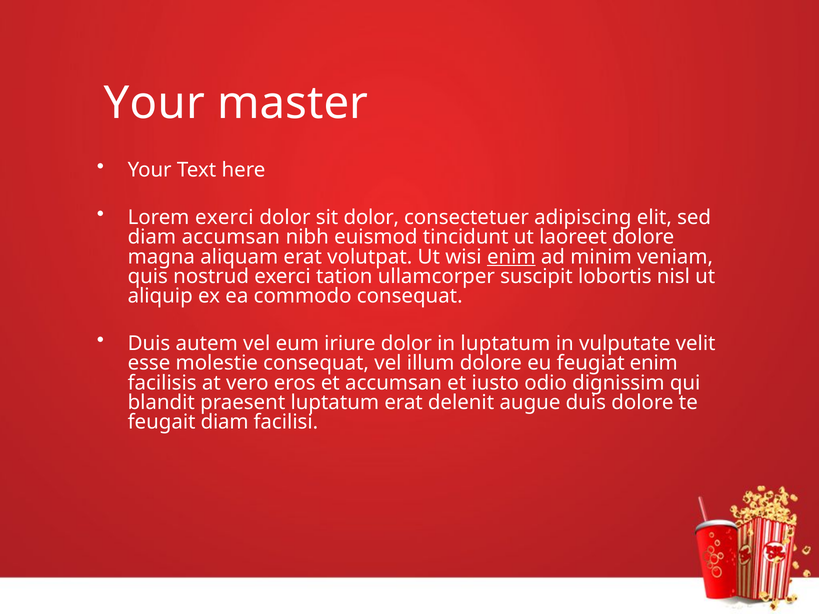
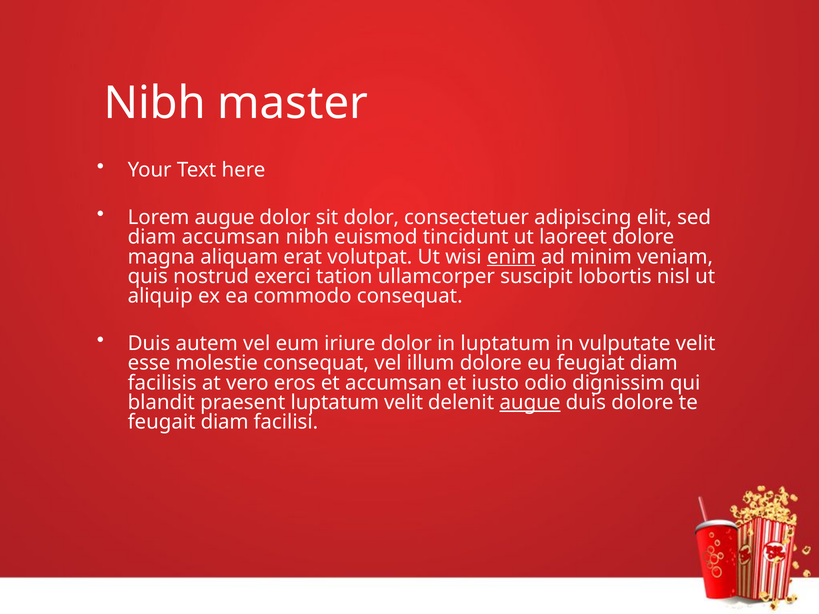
Your: Your -> Nibh (155, 103)
Lorem exerci: exerci -> augue (225, 218)
feugiat enim: enim -> diam (654, 363)
luptatum erat: erat -> velit (404, 403)
augue underline: none -> present (530, 403)
